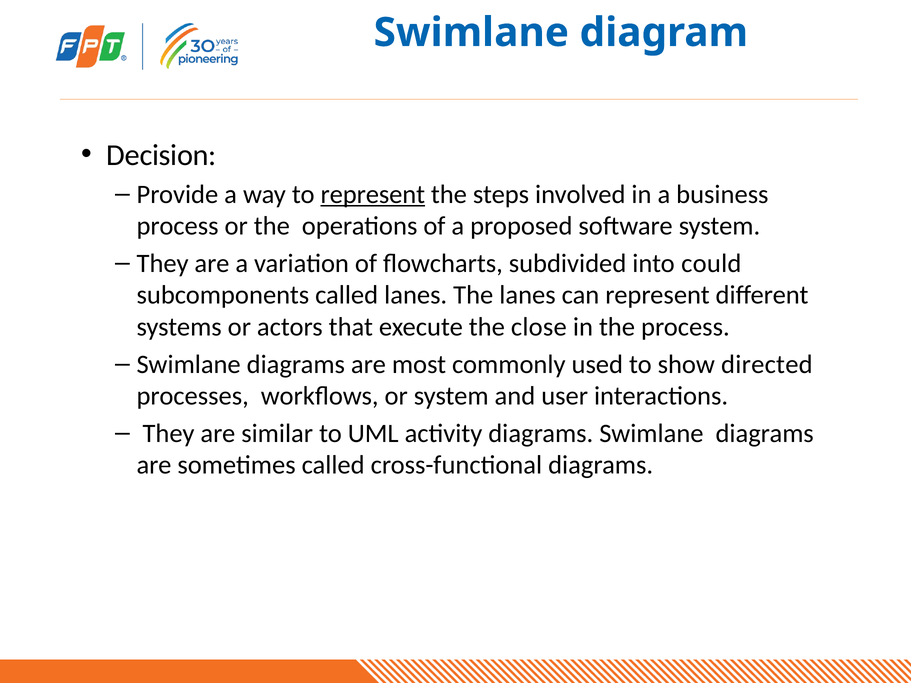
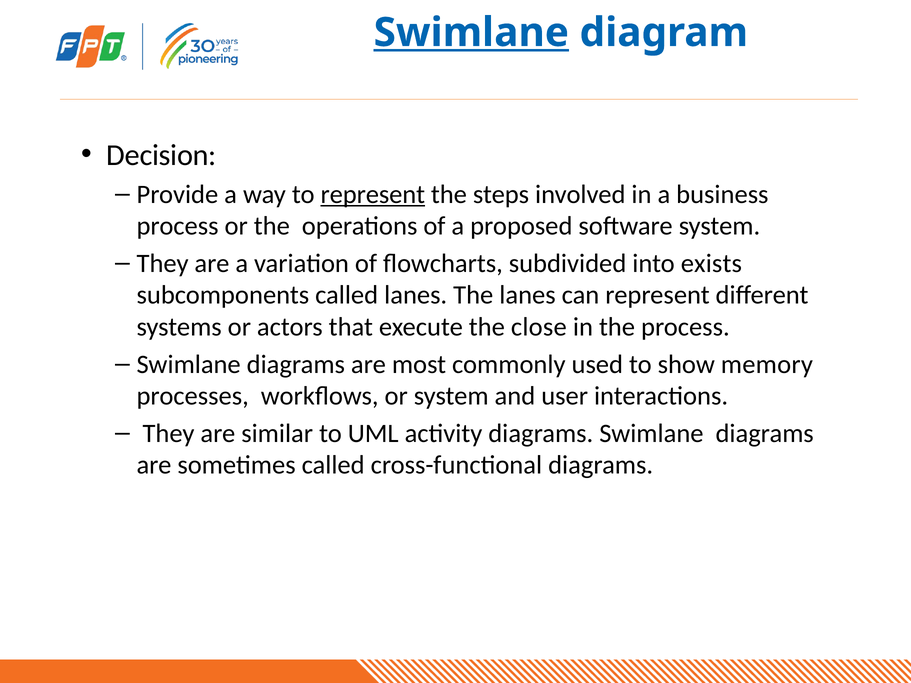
Swimlane underline: none -> present (471, 33)
could: could -> exists (711, 263)
directed: directed -> memory (767, 364)
